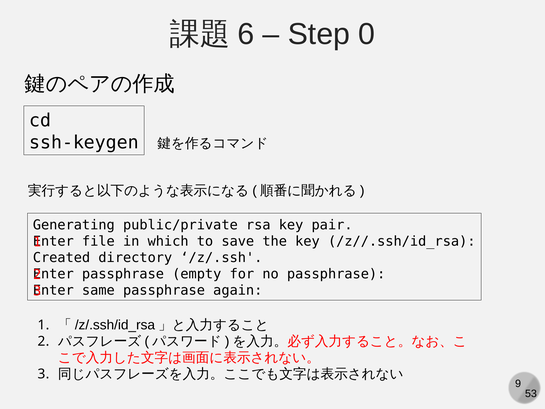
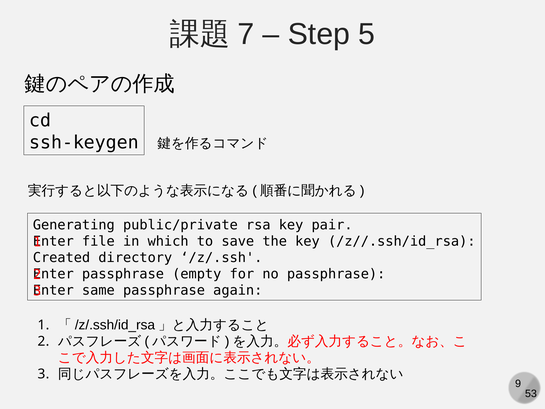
6: 6 -> 7 (246, 34)
0: 0 -> 5 (367, 34)
